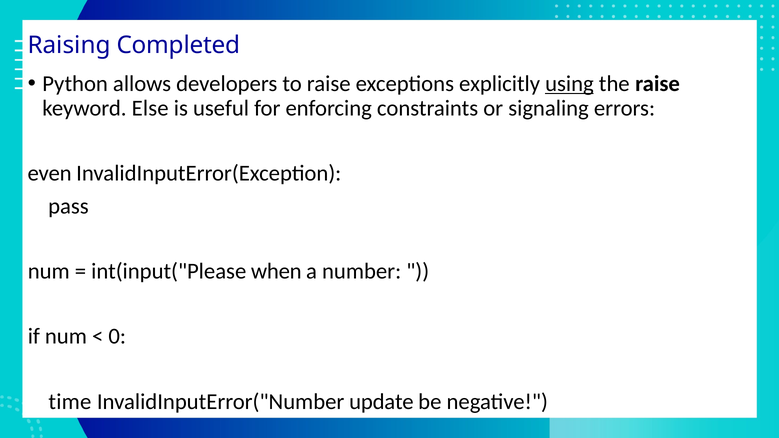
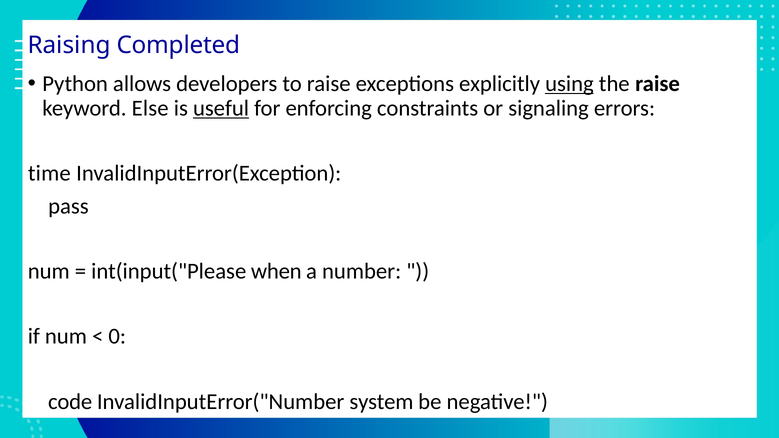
useful underline: none -> present (221, 108)
even: even -> time (49, 174)
time: time -> code (70, 402)
update: update -> system (381, 402)
